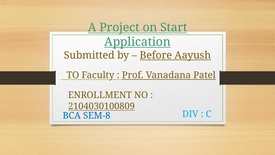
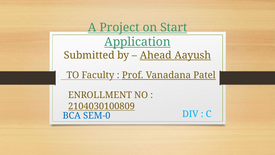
Before: Before -> Ahead (156, 55)
SEM-8: SEM-8 -> SEM-0 (97, 115)
